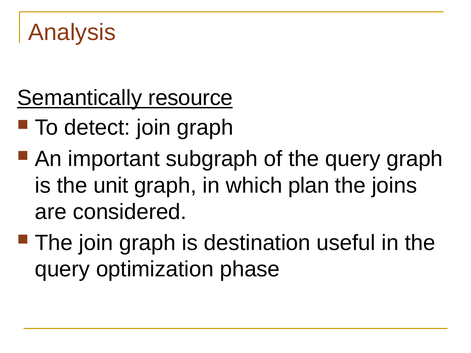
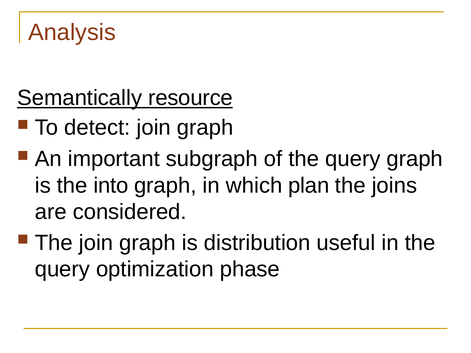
unit: unit -> into (111, 186)
destination: destination -> distribution (257, 243)
